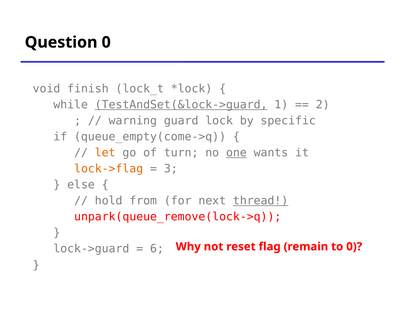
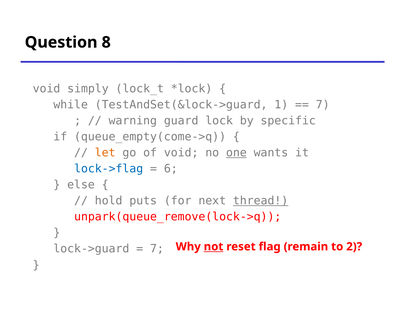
Question 0: 0 -> 8 (106, 42)
finish: finish -> simply (88, 89)
TestAndSet(&lock->guard underline: present -> none (181, 105)
2: 2 -> 7 (323, 105)
of turn: turn -> void (181, 153)
lock->flag colour: orange -> blue (109, 169)
3: 3 -> 6 (171, 169)
from: from -> puts (143, 201)
6: 6 -> 7 (157, 249)
not underline: none -> present (214, 247)
to 0: 0 -> 2 (354, 247)
